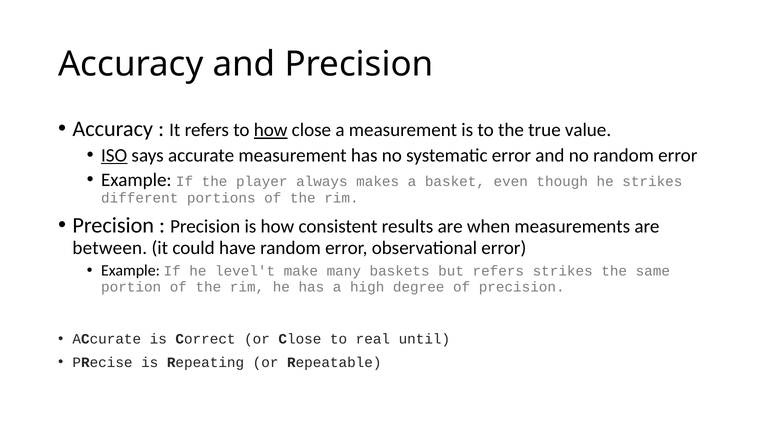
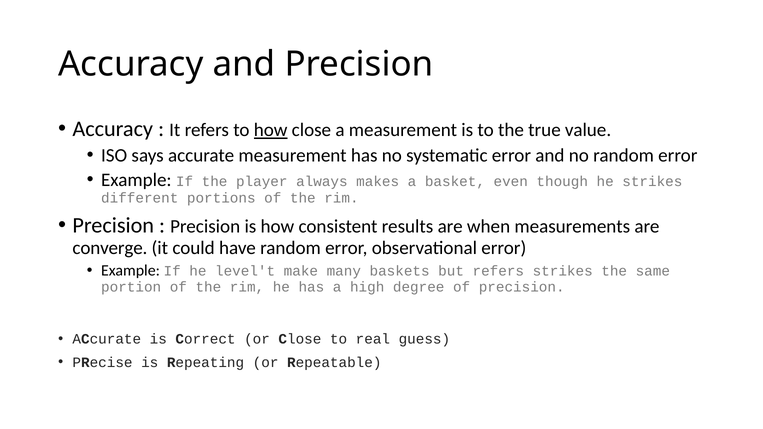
ISO underline: present -> none (114, 155)
between: between -> converge (110, 248)
until: until -> guess (424, 339)
